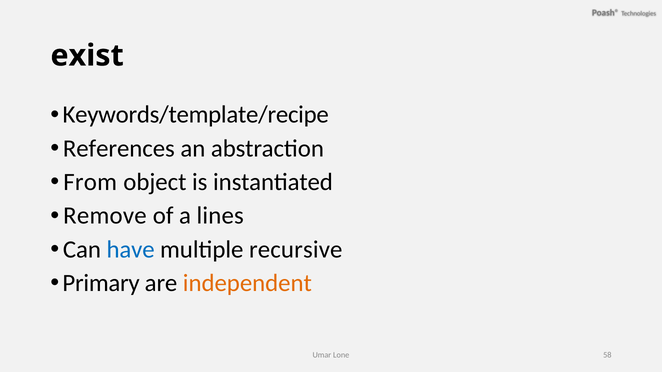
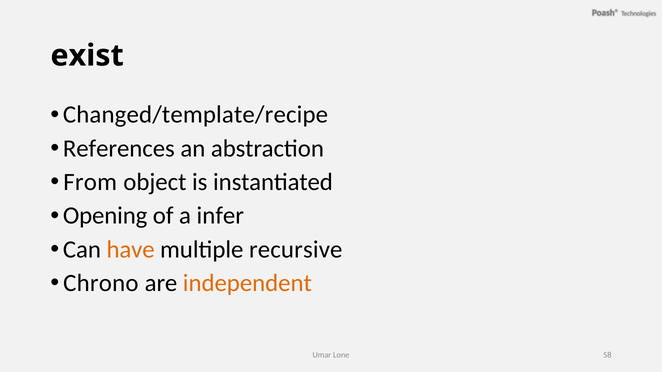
Keywords/template/recipe: Keywords/template/recipe -> Changed/template/recipe (195, 115)
Remove: Remove -> Opening (105, 216)
lines: lines -> infer (220, 216)
have colour: blue -> orange (131, 250)
Primary: Primary -> Chrono (101, 283)
